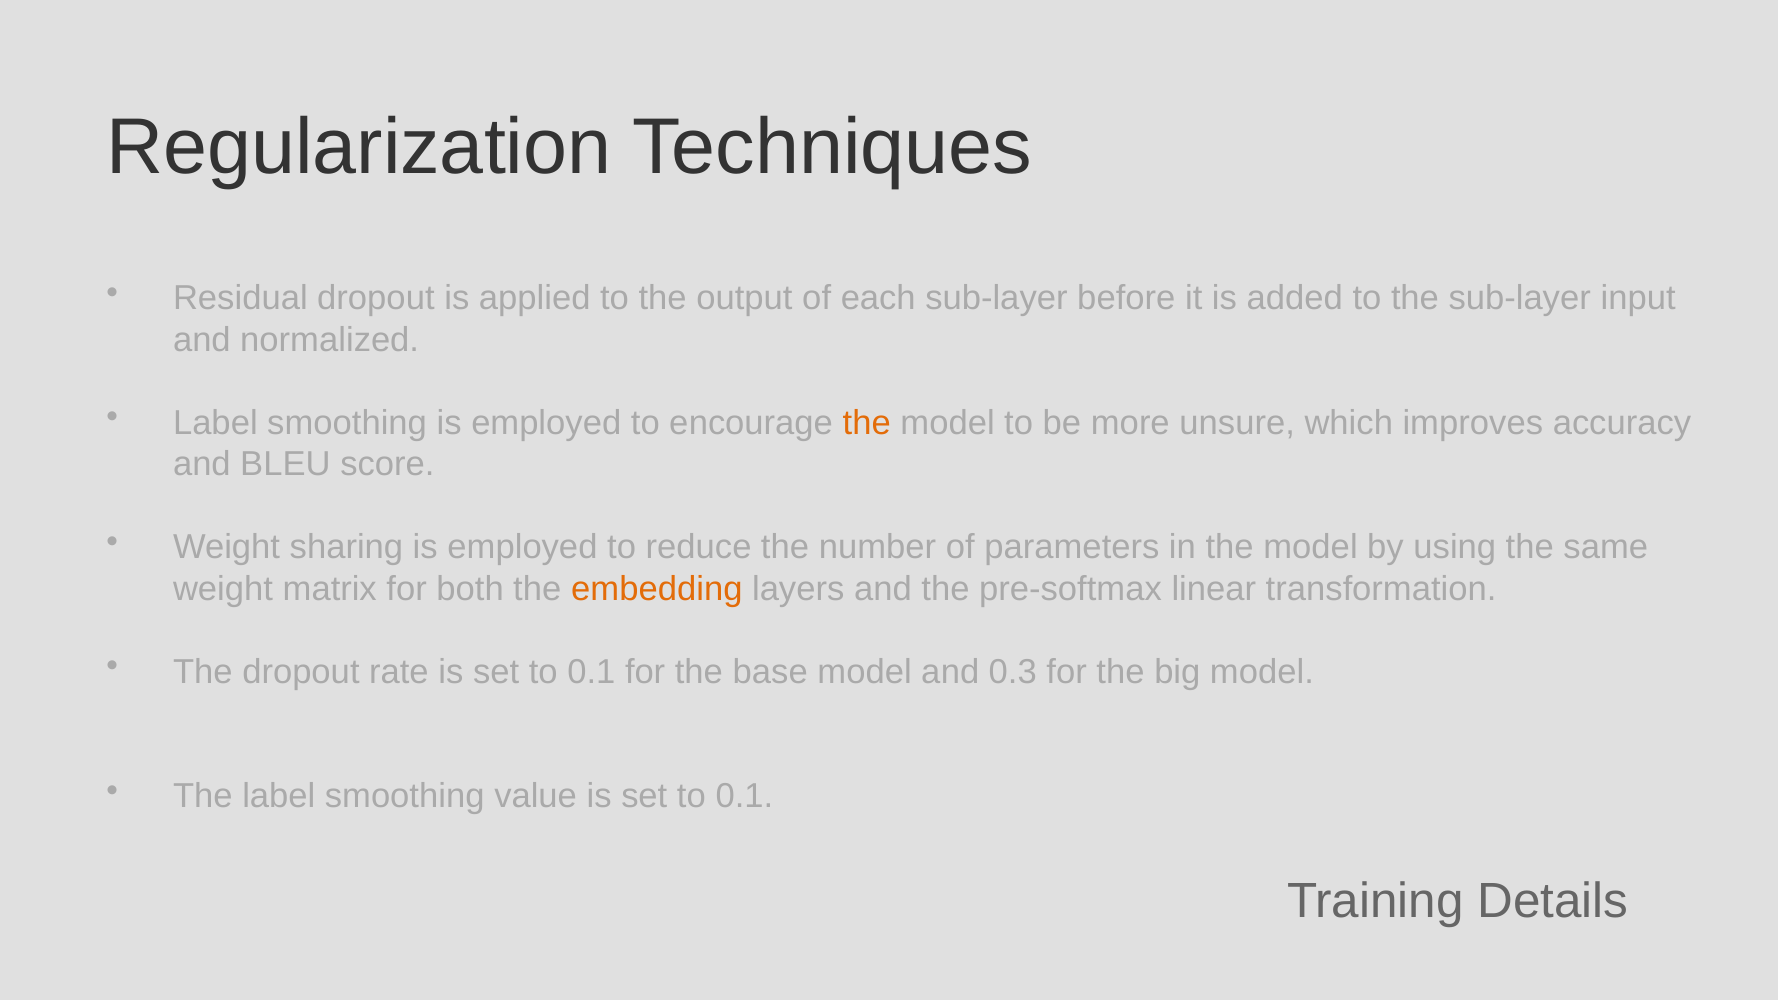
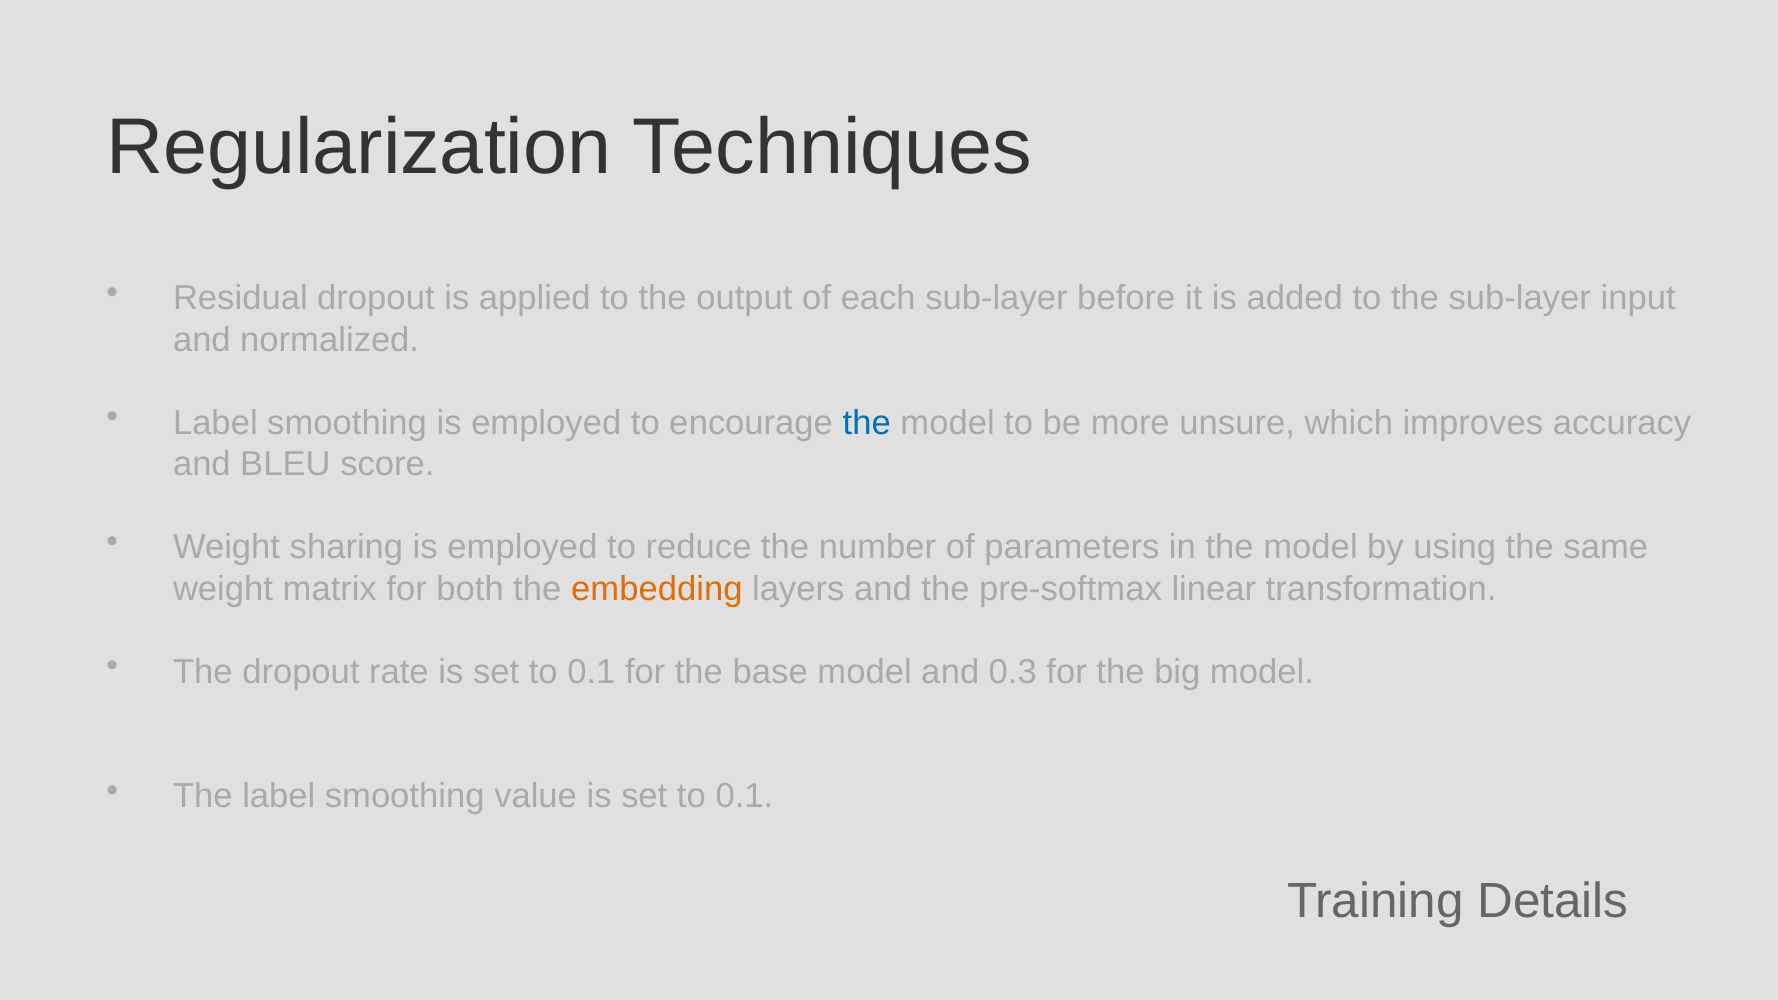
the colour: orange -> blue (867, 423)
